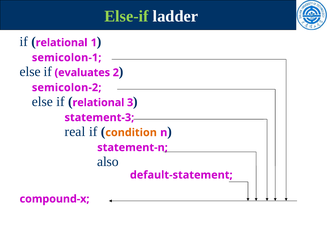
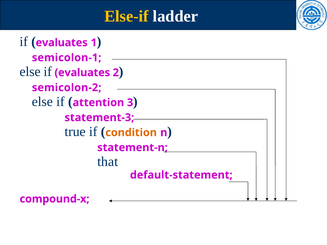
Else-if colour: light green -> yellow (126, 16)
relational: relational -> evaluates (62, 43)
relational: relational -> attention (98, 103)
real: real -> true (75, 132)
also: also -> that (108, 162)
